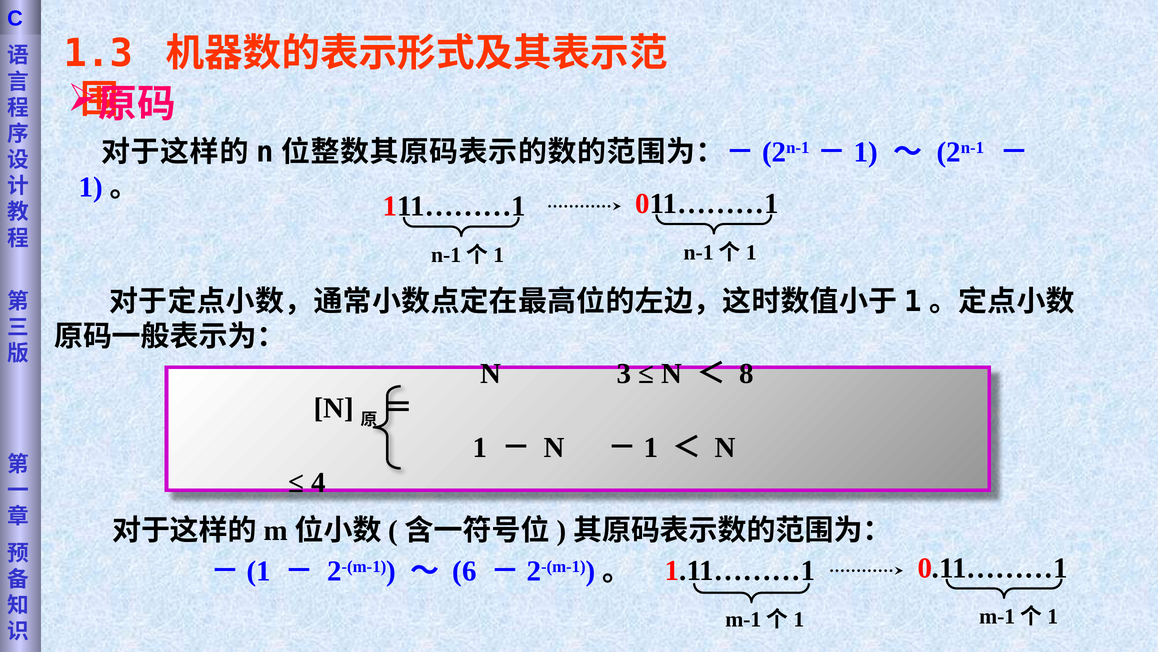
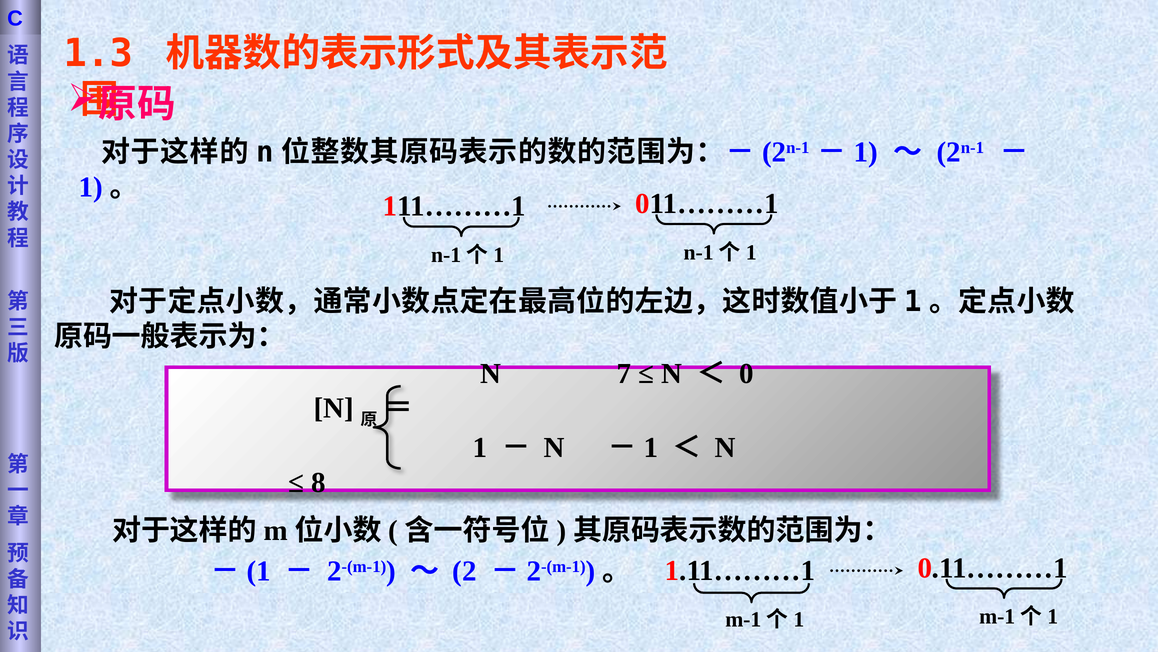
3: 3 -> 7 (624, 373)
8: 8 -> 0 (746, 373)
4: 4 -> 8 (319, 482)
6: 6 -> 2 (464, 571)
